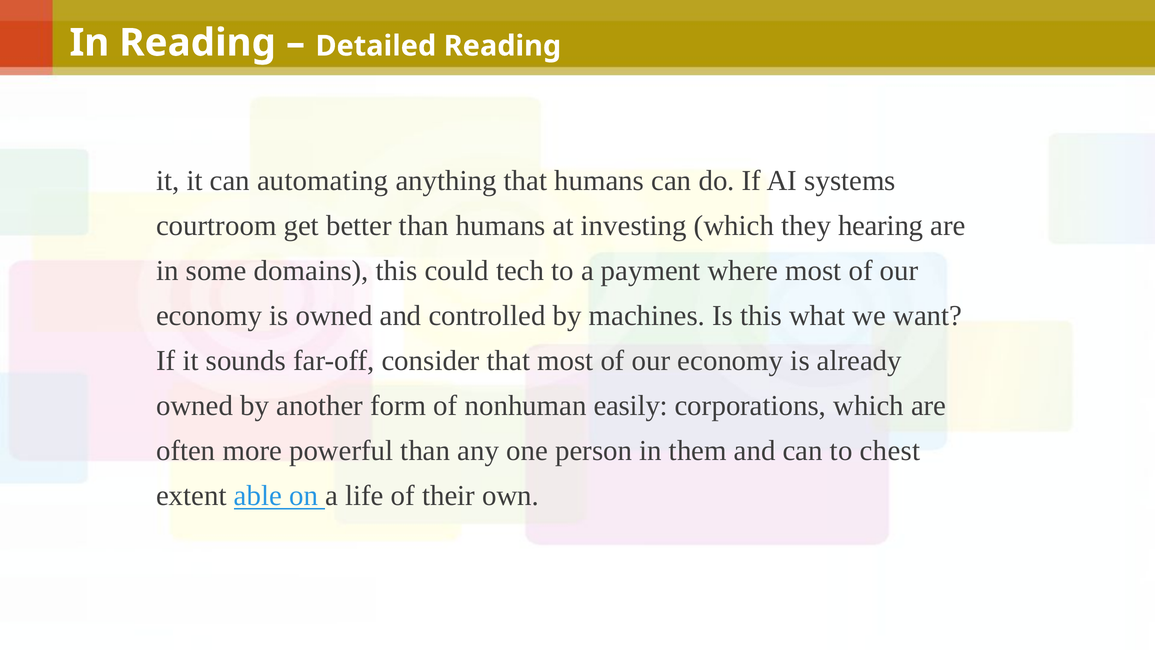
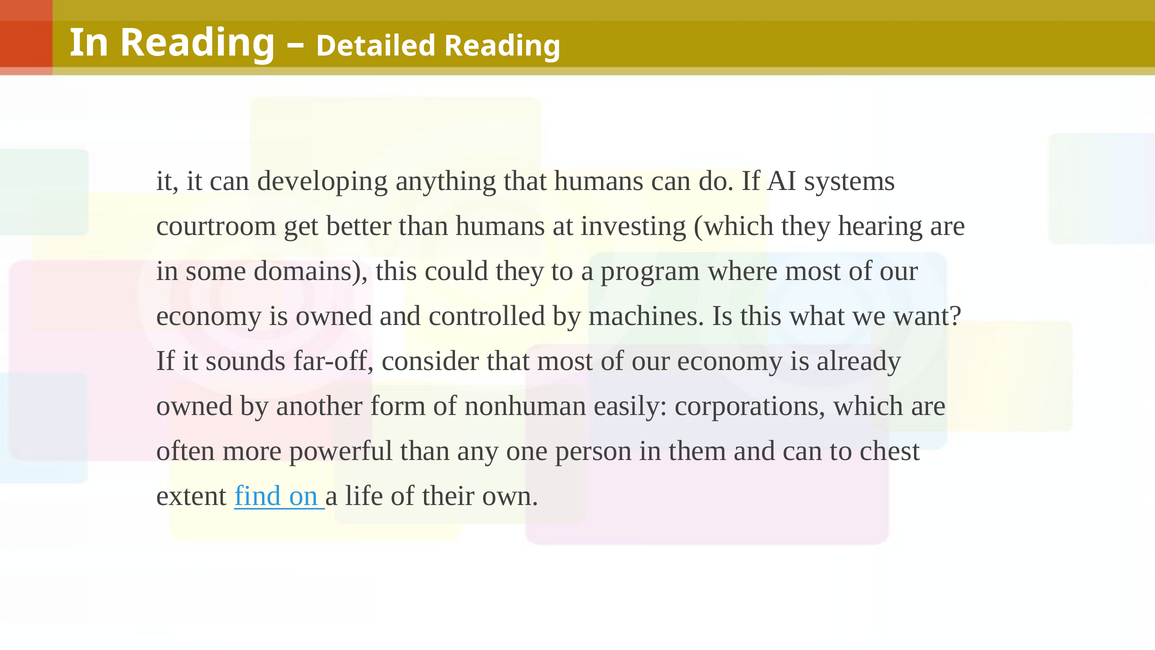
automating: automating -> developing (323, 180)
could tech: tech -> they (520, 270)
payment: payment -> program (651, 270)
able: able -> find (258, 496)
